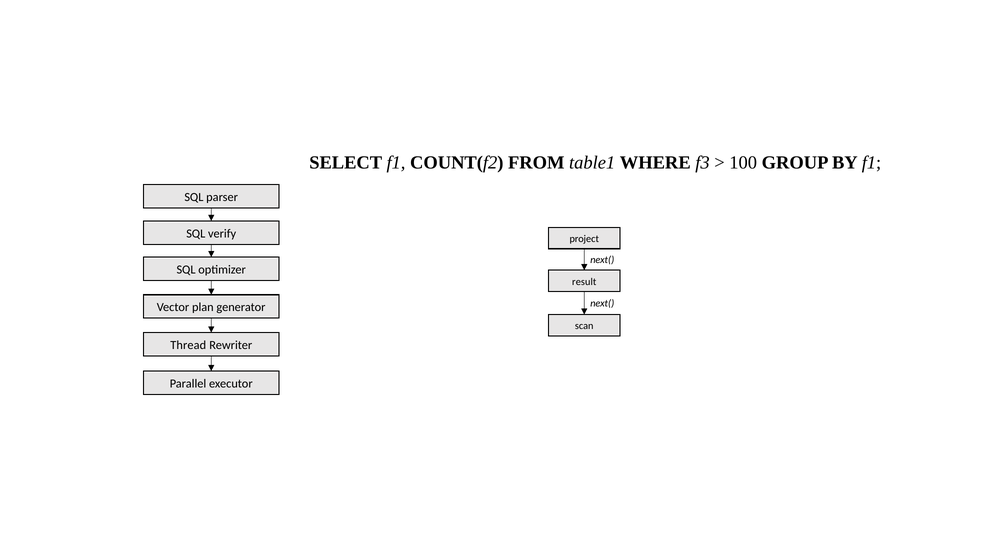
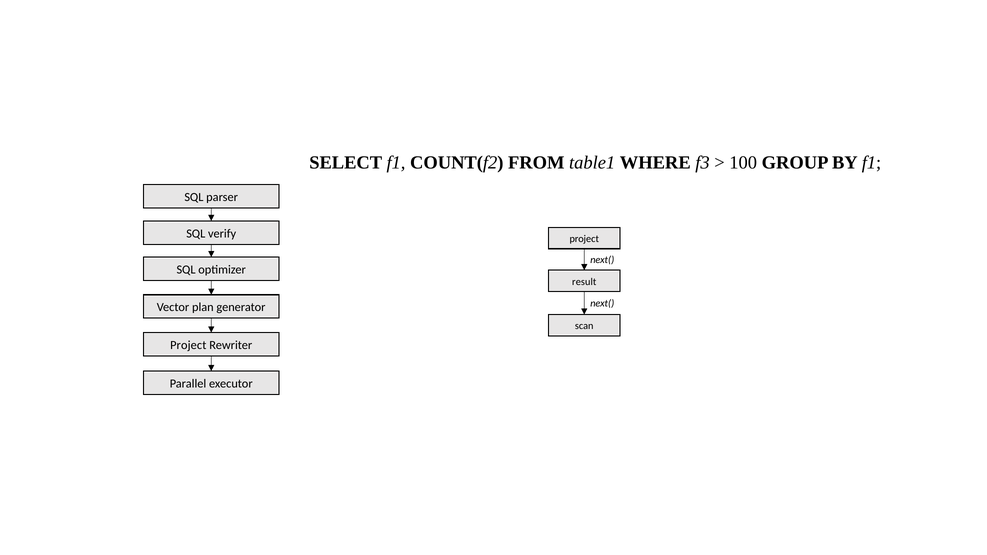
Thread: Thread -> Project (188, 345)
